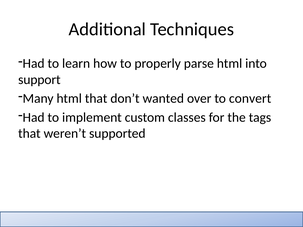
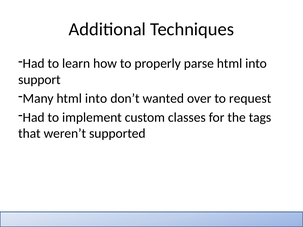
Many html that: that -> into (96, 99)
convert: convert -> request (250, 99)
